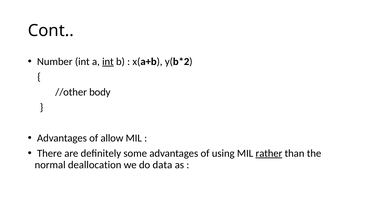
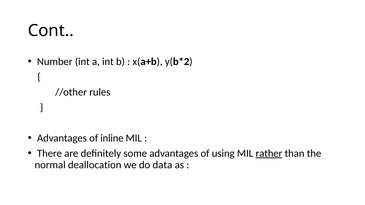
int underline: present -> none (108, 62)
body: body -> rules (100, 92)
allow: allow -> inline (112, 138)
